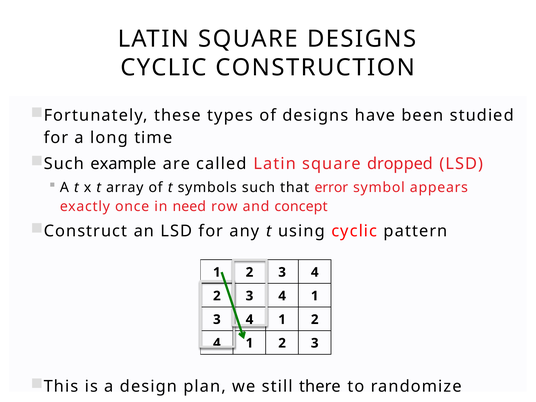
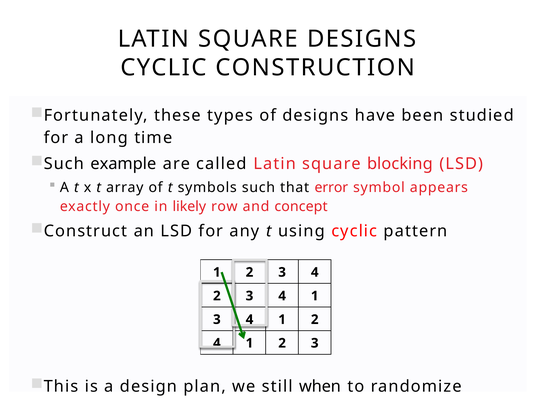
dropped: dropped -> blocking (400, 164)
need: need -> likely (189, 207)
there: there -> when (320, 387)
